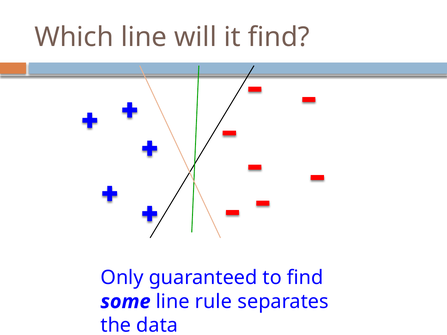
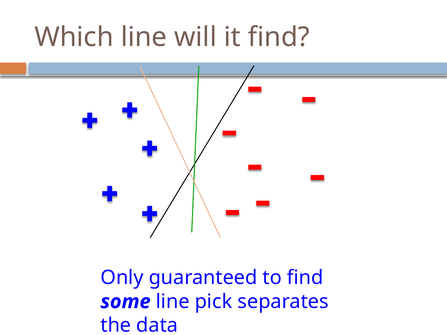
rule: rule -> pick (214, 302)
